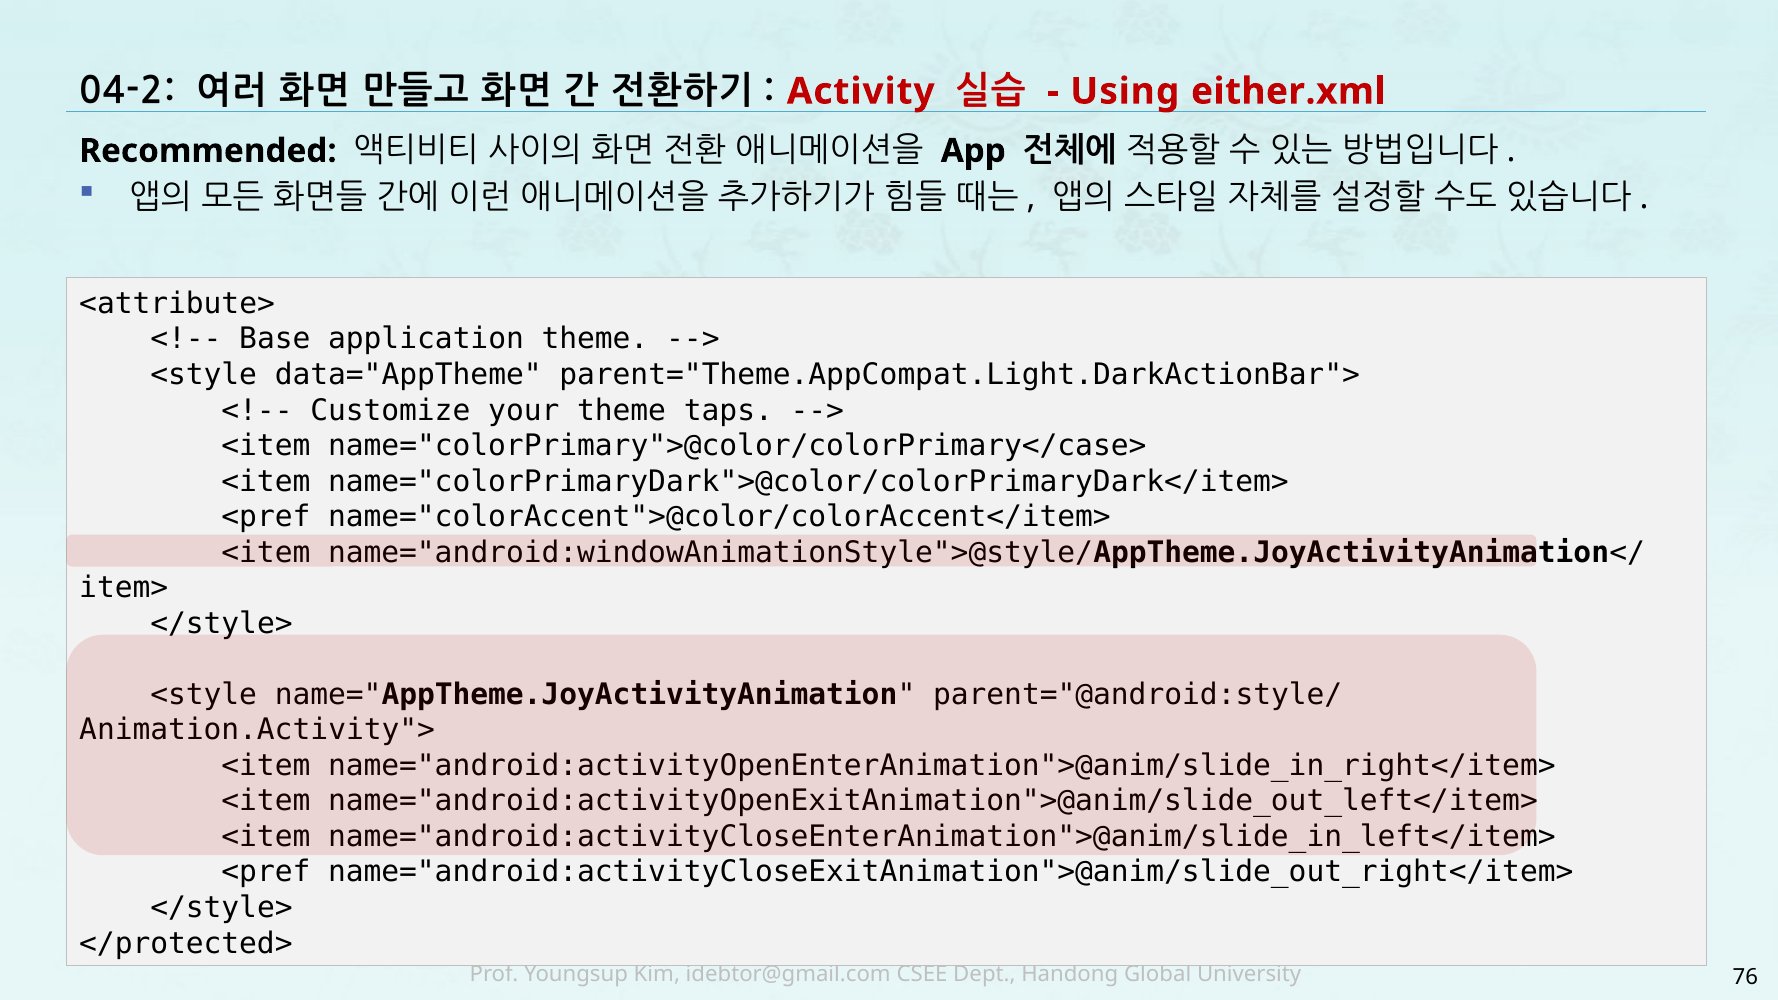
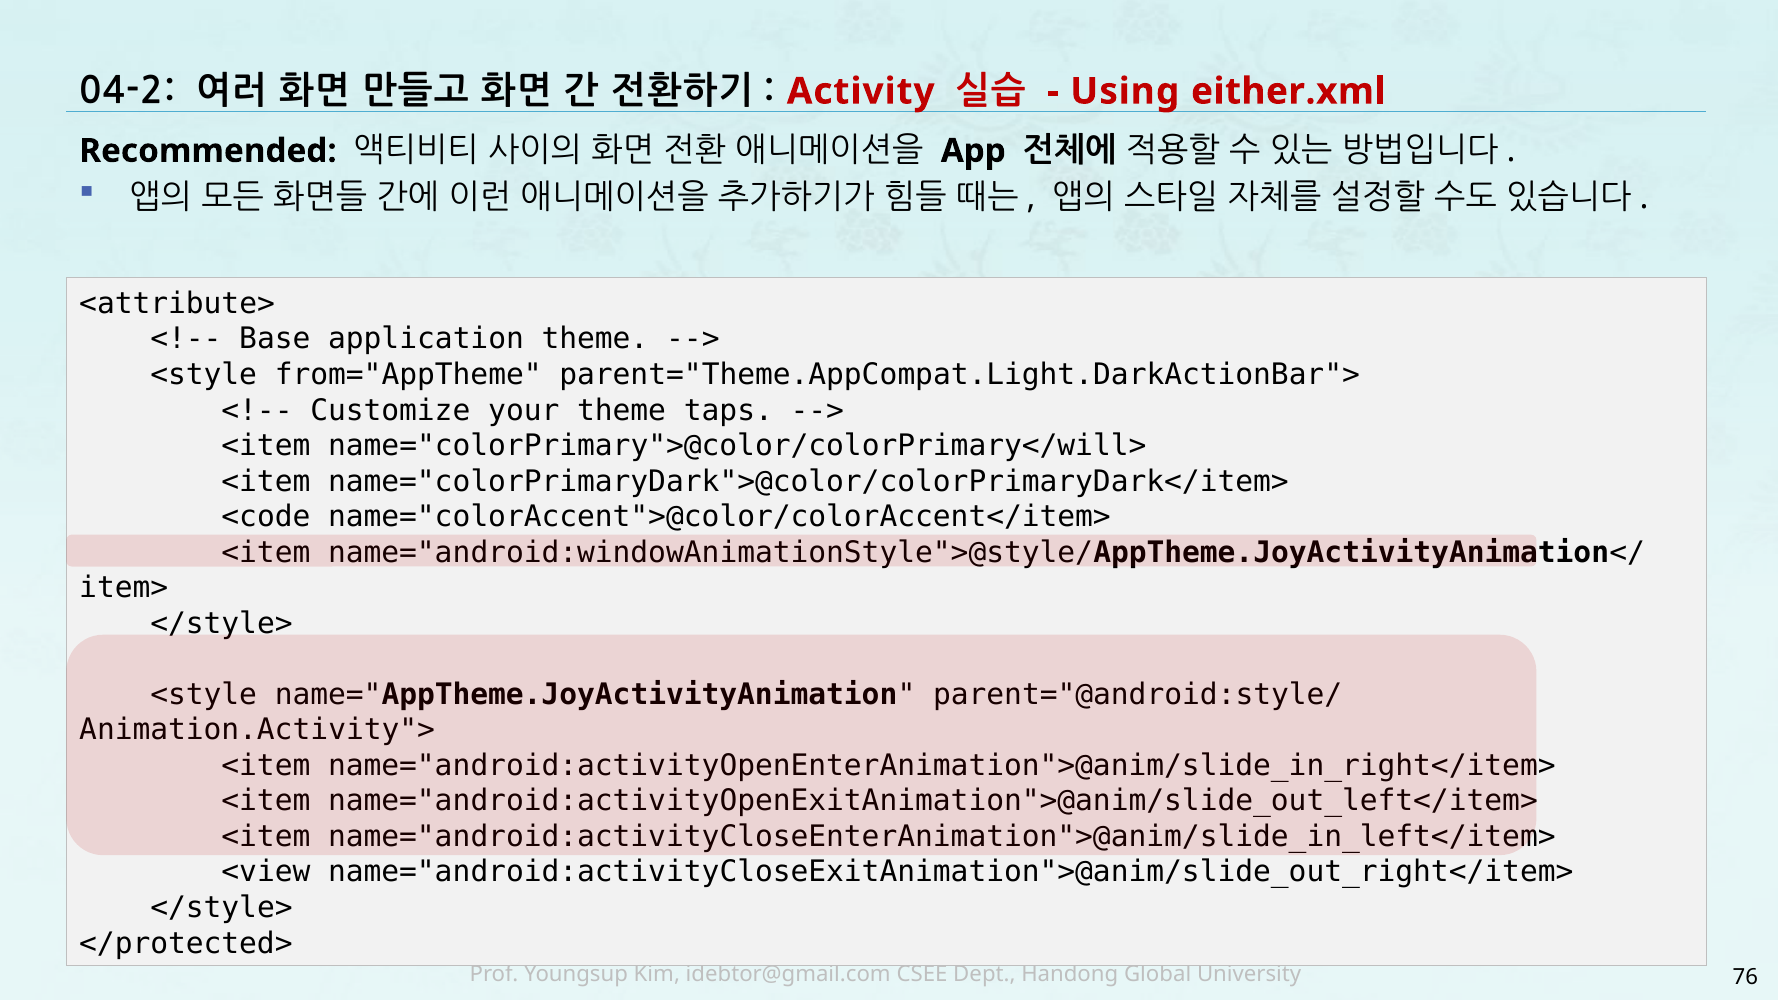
data="AppTheme: data="AppTheme -> from="AppTheme (408, 375)
name="colorPrimary">@color/colorPrimary</case>: name="colorPrimary">@color/colorPrimary</case> -> name="colorPrimary">@color/colorPrimary</will> (737, 446)
<pref: <pref -> <code (266, 517)
<pref: <pref -> <view (266, 872)
